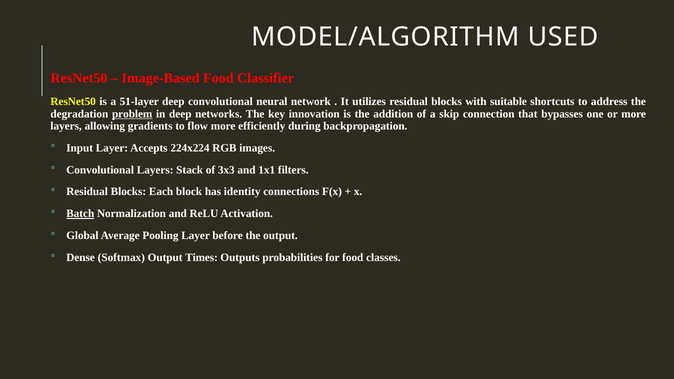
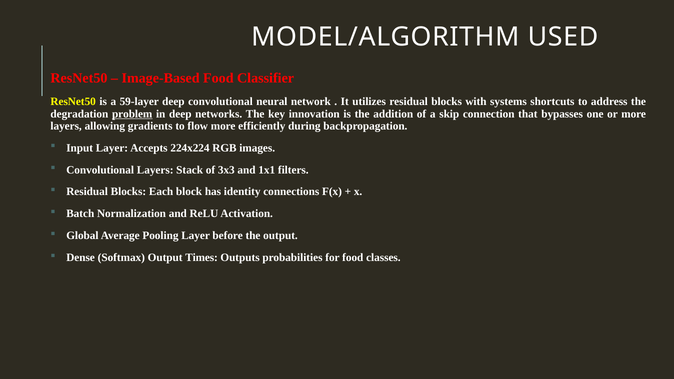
51-layer: 51-layer -> 59-layer (139, 102)
suitable: suitable -> systems (508, 102)
Batch underline: present -> none (80, 214)
